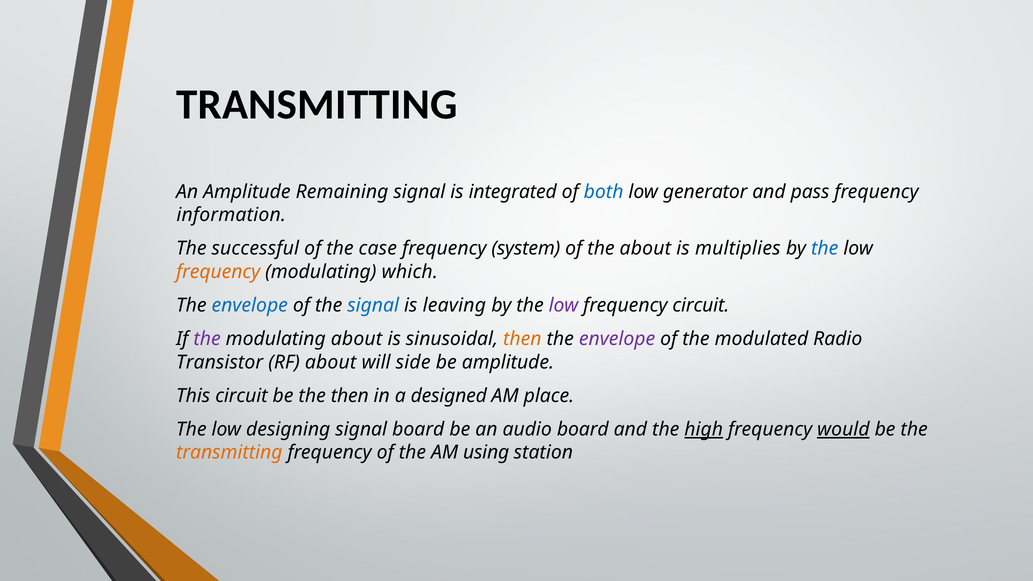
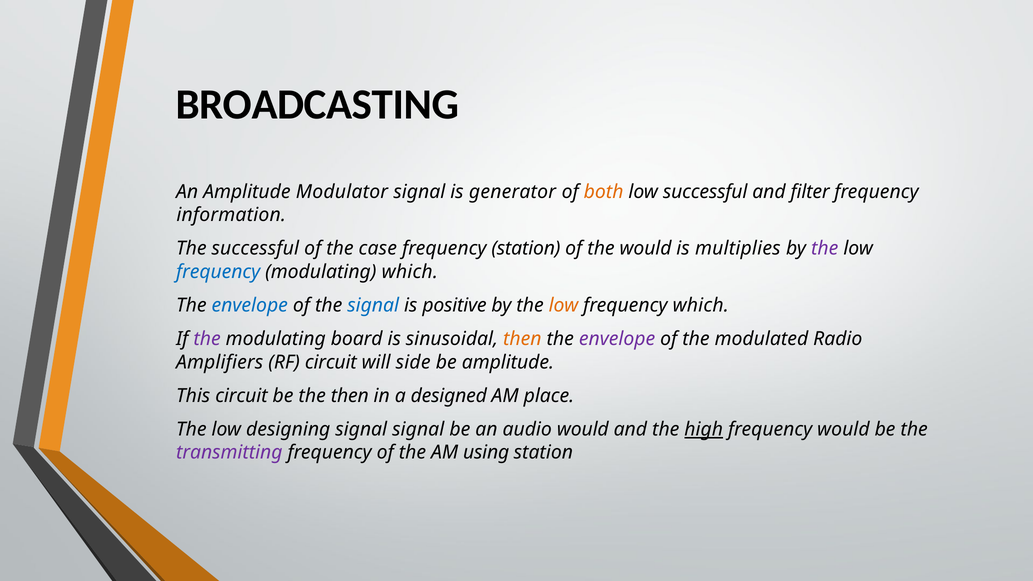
TRANSMITTING: TRANSMITTING -> BROADCASTING (317, 105)
Remaining: Remaining -> Modulator (342, 192)
integrated: integrated -> generator (513, 192)
both colour: blue -> orange (604, 192)
low generator: generator -> successful (705, 192)
pass: pass -> filter (810, 192)
frequency system: system -> station (526, 249)
the about: about -> would (646, 249)
the colour: blue -> purple (825, 249)
frequency colour: orange -> blue (218, 272)
leaving: leaving -> positive (455, 305)
low colour: purple -> orange (564, 305)
frequency circuit: circuit -> which (701, 305)
modulating about: about -> board (357, 339)
Transistor: Transistor -> Amplifiers (220, 362)
RF about: about -> circuit (331, 362)
signal board: board -> signal (418, 429)
audio board: board -> would (583, 429)
would underline: present -> none (843, 429)
transmitting colour: orange -> purple (229, 453)
